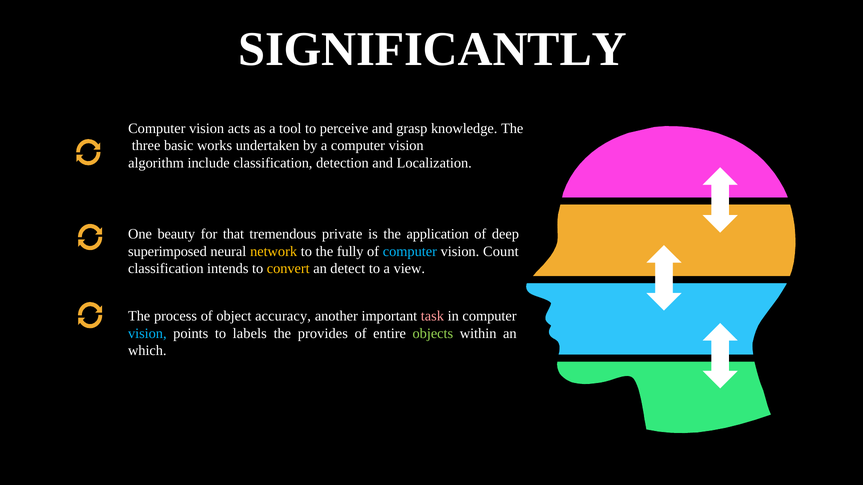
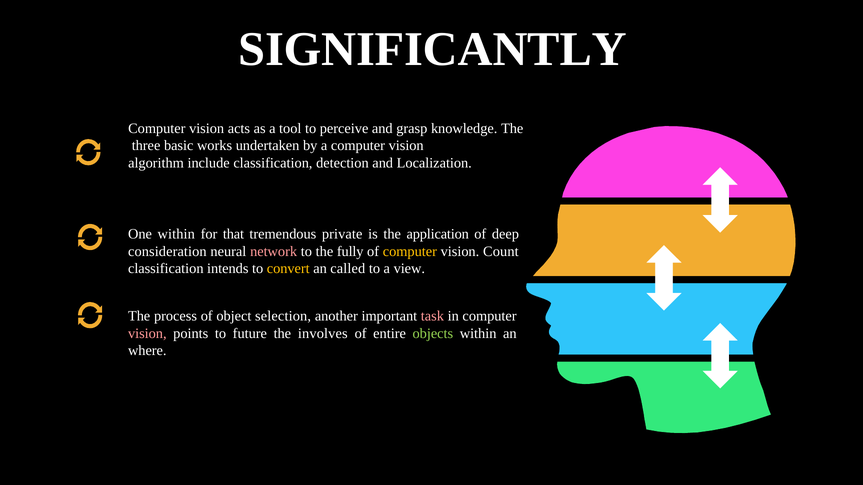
One beauty: beauty -> within (176, 234)
superimposed: superimposed -> consideration (167, 252)
network colour: yellow -> pink (274, 252)
computer colour: light blue -> yellow (410, 252)
detect: detect -> called (348, 269)
accuracy: accuracy -> selection (283, 317)
vision colour: light blue -> pink (147, 334)
labels: labels -> future (250, 334)
provides: provides -> involves (323, 334)
which: which -> where (147, 351)
